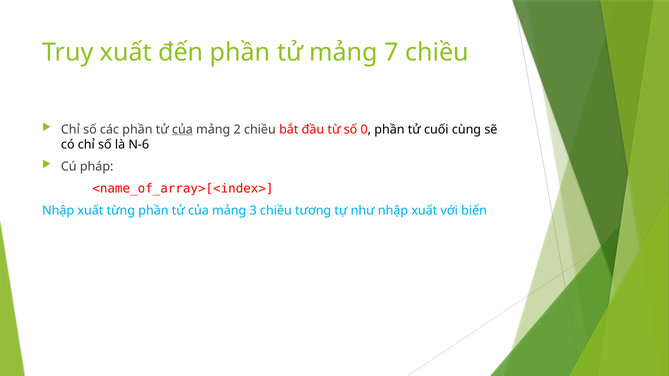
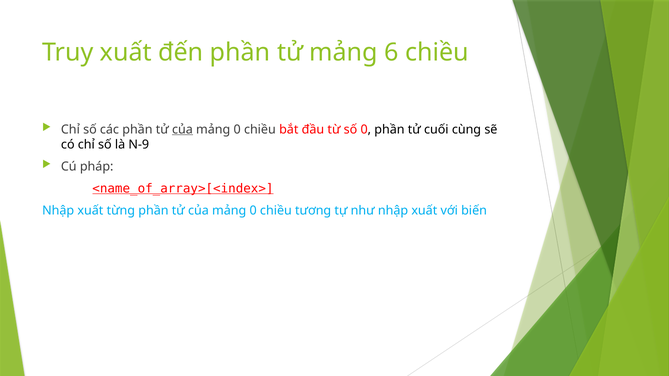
7: 7 -> 6 (392, 53)
2: 2 -> 0 (237, 129)
N-6: N-6 -> N-9 (139, 145)
<name_of_array>[<index> underline: none -> present (183, 189)
3: 3 -> 0 (253, 211)
